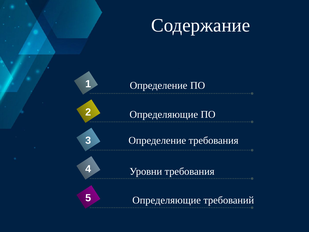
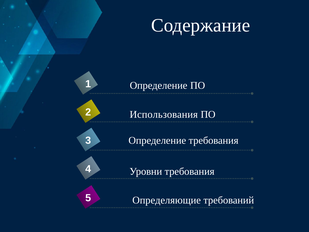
Определяющие: Определяющие -> Использования (164, 114)
